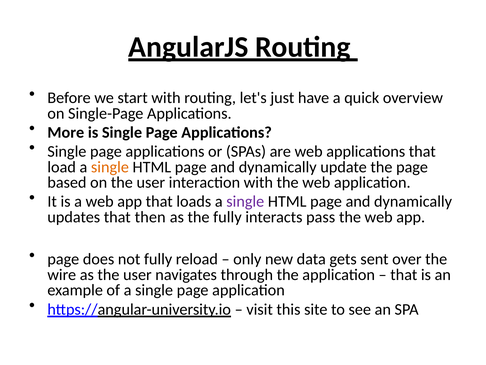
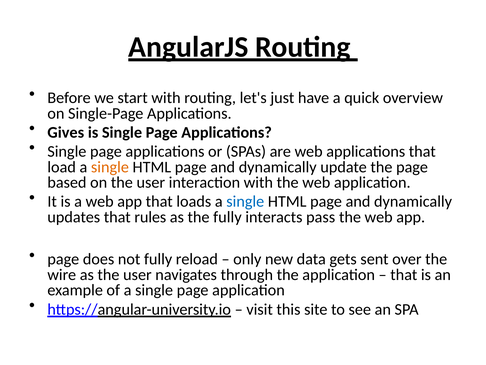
More: More -> Gives (66, 132)
single colour: purple -> blue (245, 201)
then: then -> rules (150, 217)
